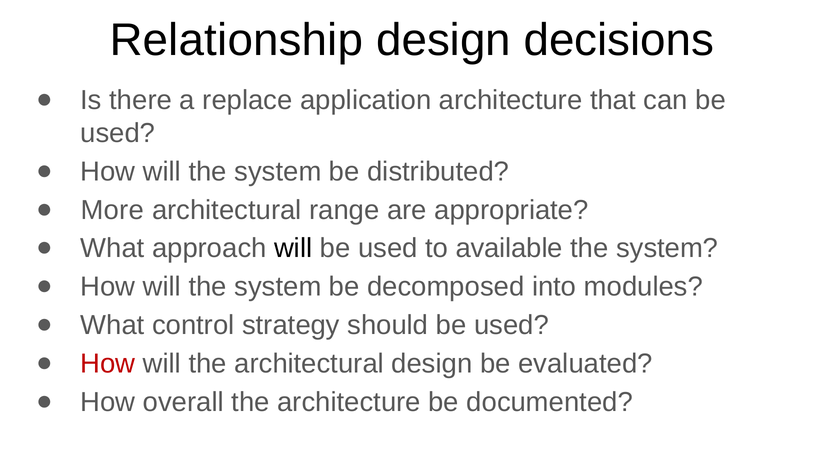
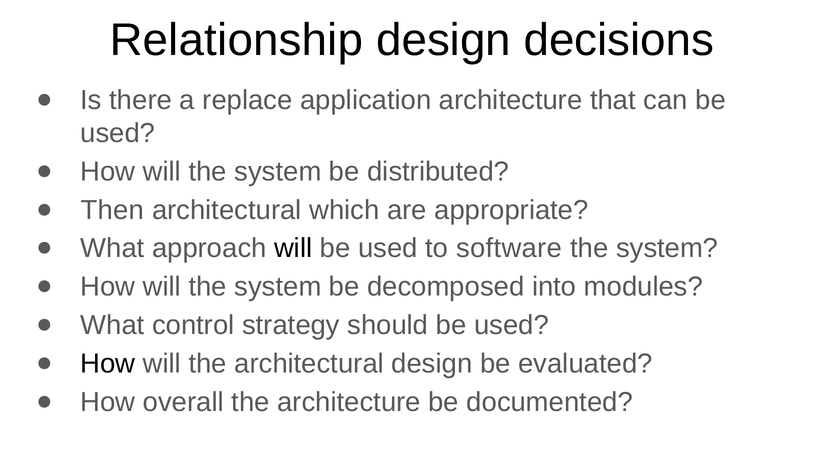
More: More -> Then (112, 210)
range: range -> which (344, 210)
available: available -> software (509, 249)
How colour: red -> black (108, 364)
